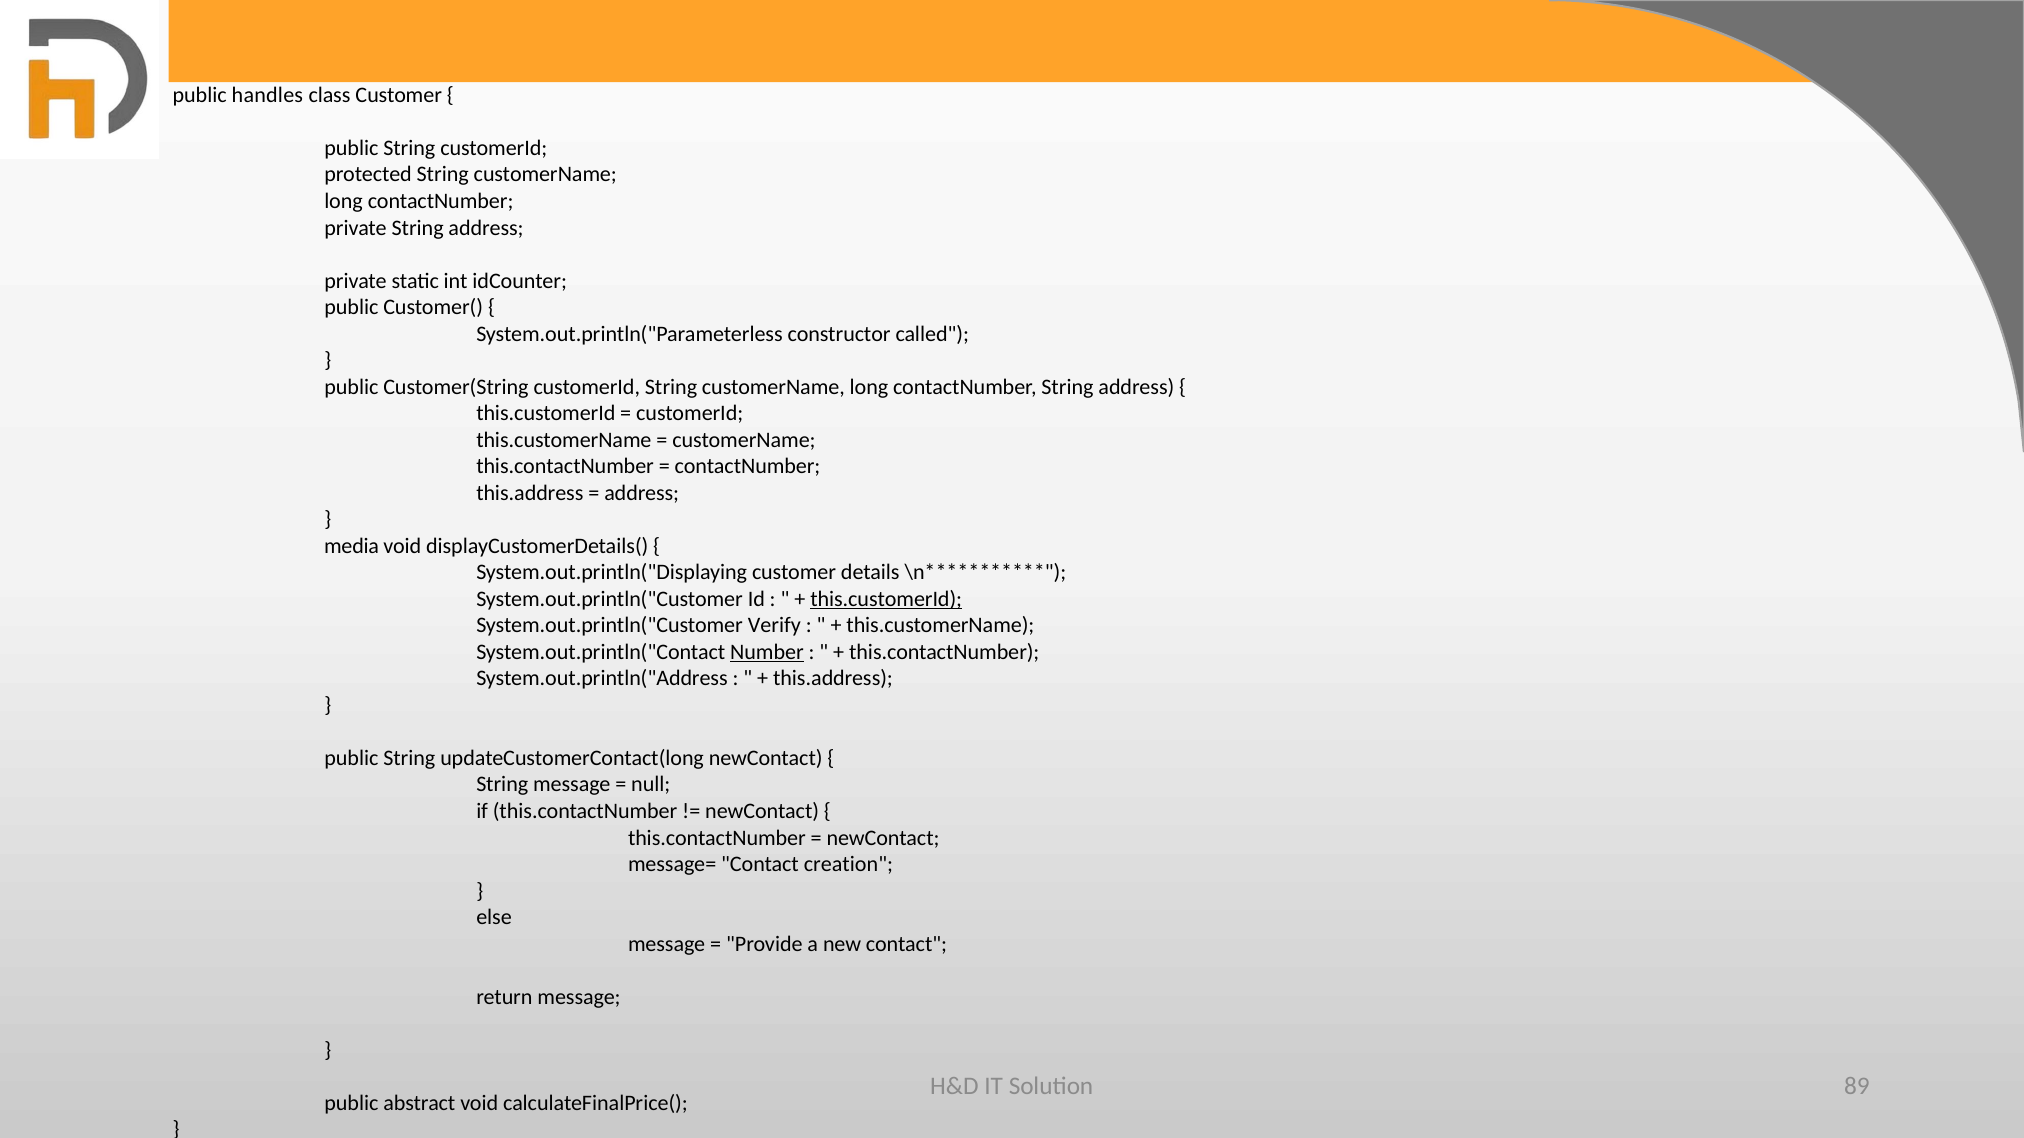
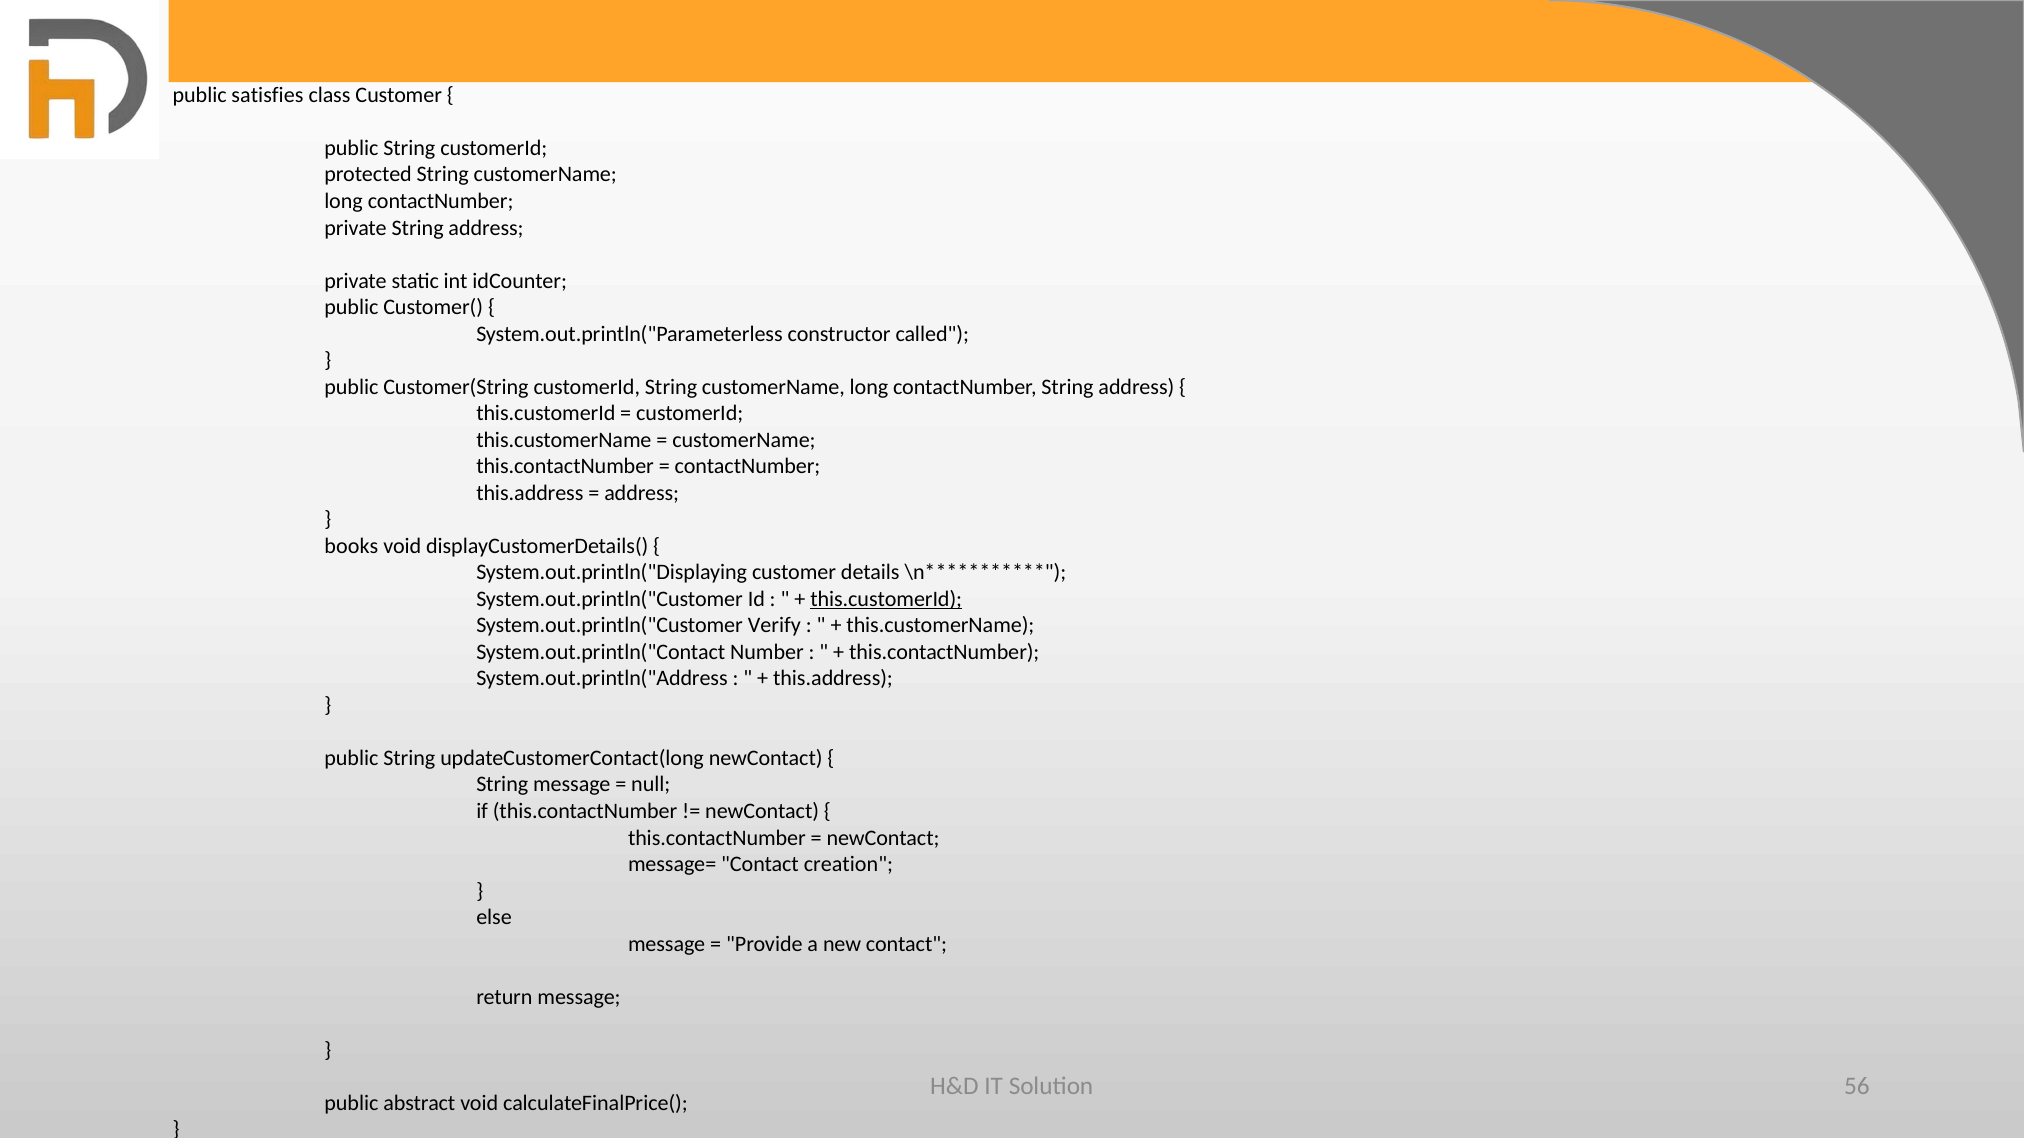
handles: handles -> satisfies (267, 95)
media: media -> books (351, 546)
Number underline: present -> none (767, 652)
89: 89 -> 56 (1857, 1087)
